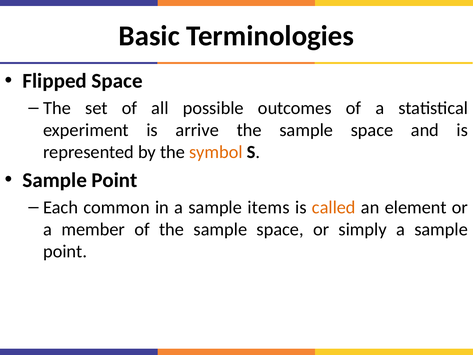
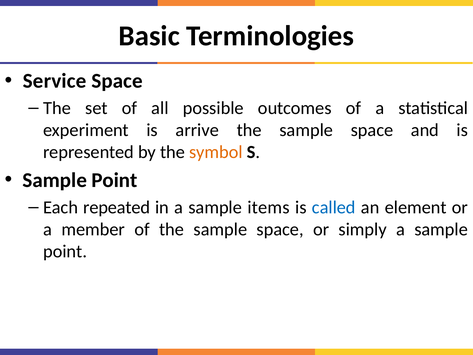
Flipped: Flipped -> Service (55, 81)
common: common -> repeated (117, 207)
called colour: orange -> blue (334, 207)
